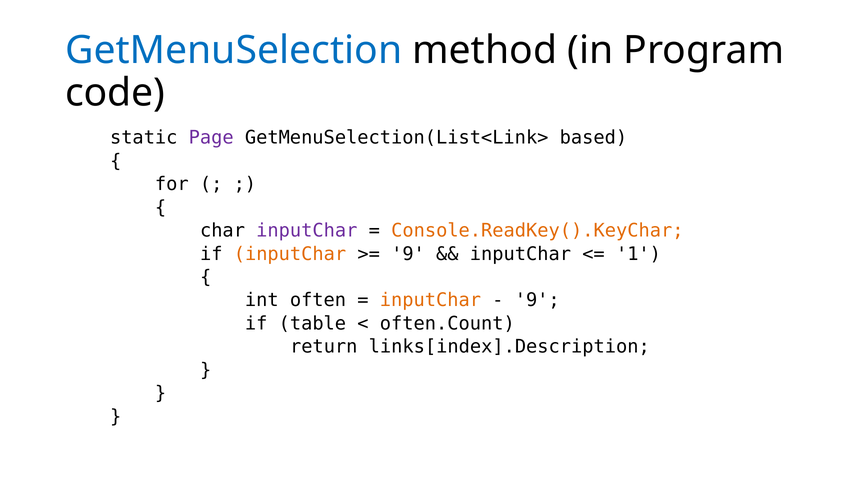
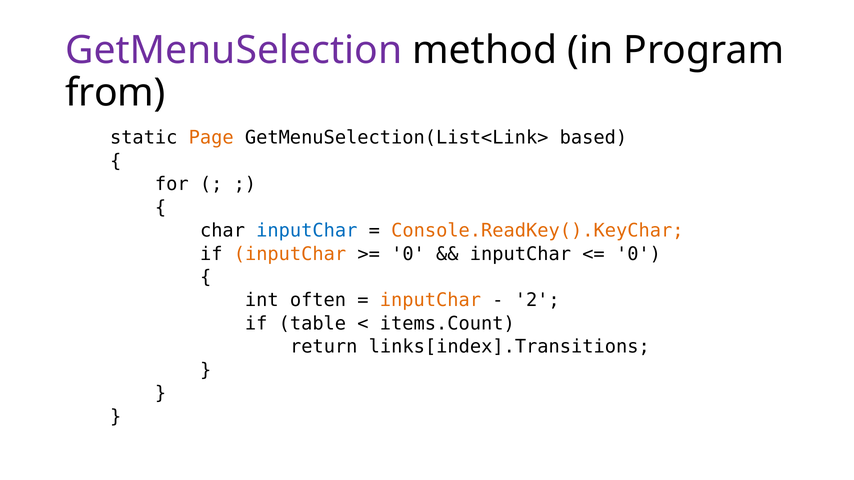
GetMenuSelection colour: blue -> purple (234, 51)
code: code -> from (115, 93)
Page colour: purple -> orange (211, 138)
inputChar colour: purple -> blue (307, 231)
9: 9 -> 0 (408, 254)
1: 1 -> 0 (639, 254)
9: 9 -> 2 (537, 301)
often.Count: often.Count -> items.Count (447, 324)
links[index].Description: links[index].Description -> links[index].Transitions (509, 347)
